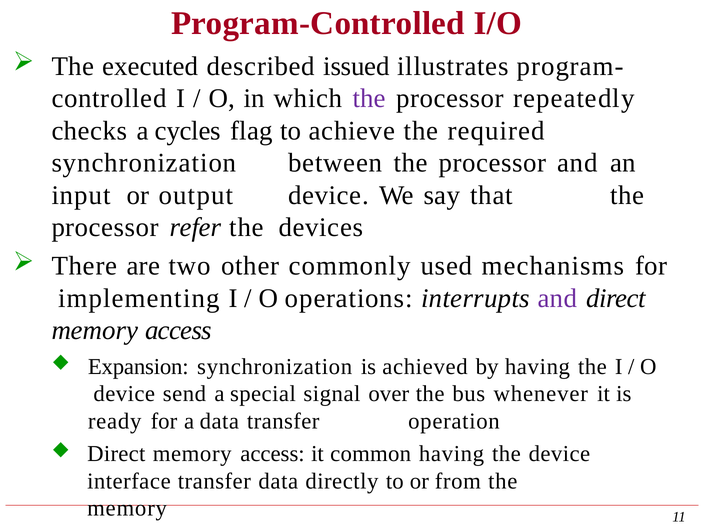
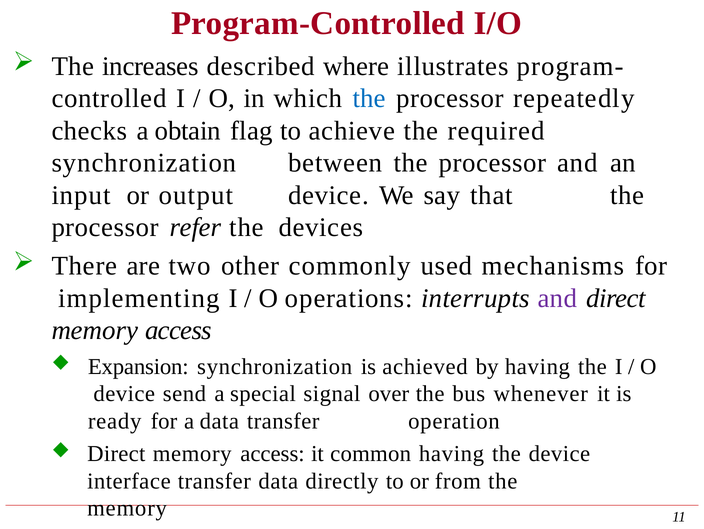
executed: executed -> increases (150, 66)
issued: issued -> where (356, 66)
the colour: purple -> blue (369, 98)
cycles: cycles -> obtain (188, 131)
